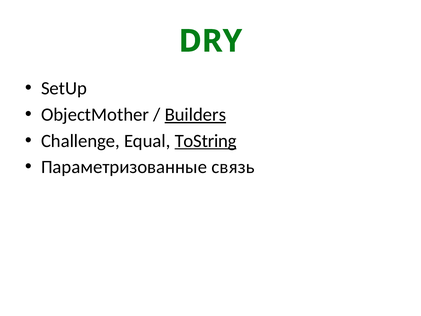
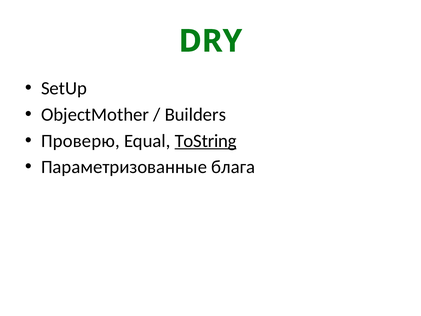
Builders underline: present -> none (195, 115)
Challenge: Challenge -> Проверю (80, 141)
связь: связь -> блага (233, 167)
